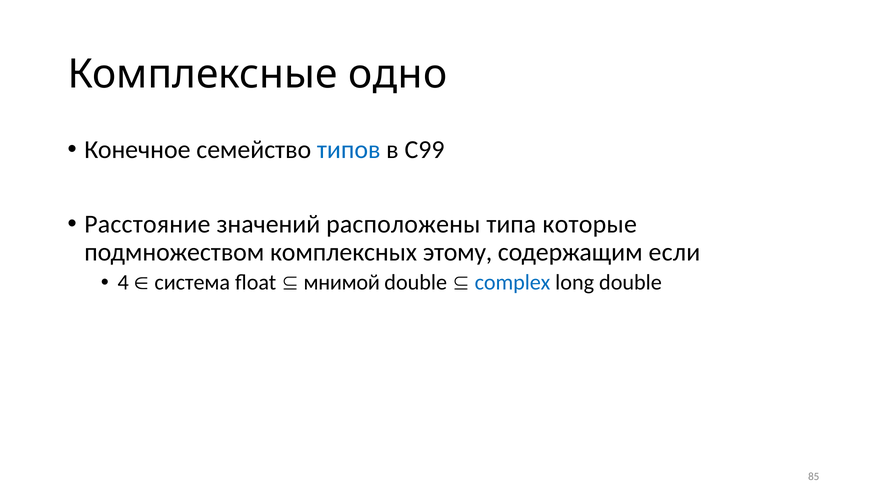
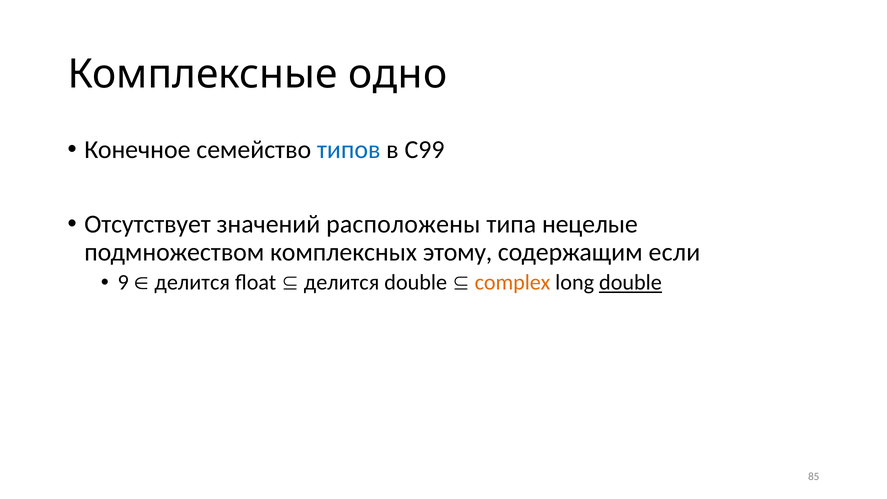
Расстояние: Расстояние -> Отсутствует (148, 224)
которые: которые -> нецелые (590, 224)
4: 4 -> 9 (123, 283)
система: система -> делится (192, 283)
мнимой: мнимой -> делится (342, 283)
complex colour: blue -> orange (512, 283)
double underline: none -> present (630, 283)
